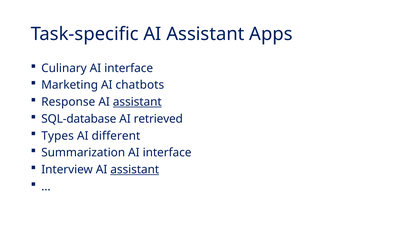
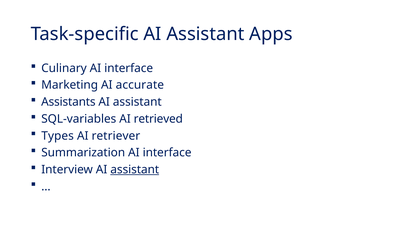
chatbots: chatbots -> accurate (140, 85)
Response: Response -> Assistants (68, 102)
assistant underline: present -> none (137, 102)
SQL-database: SQL-database -> SQL-variables (79, 119)
different: different -> retriever (116, 136)
